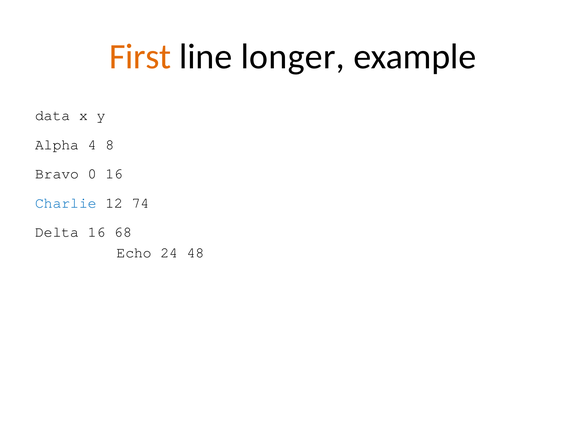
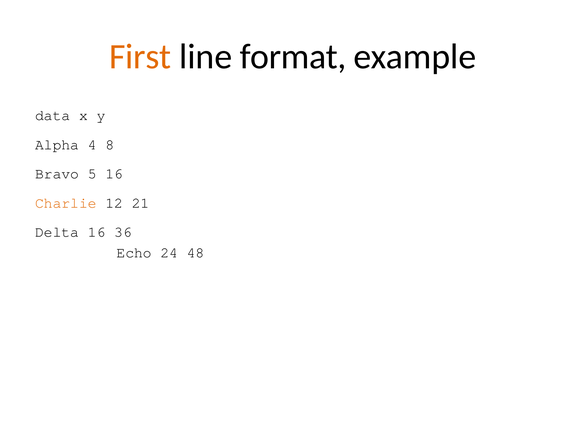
longer: longer -> format (293, 57)
0: 0 -> 5 (92, 174)
Charlie colour: blue -> orange (66, 203)
74: 74 -> 21 (141, 203)
68: 68 -> 36 (123, 232)
